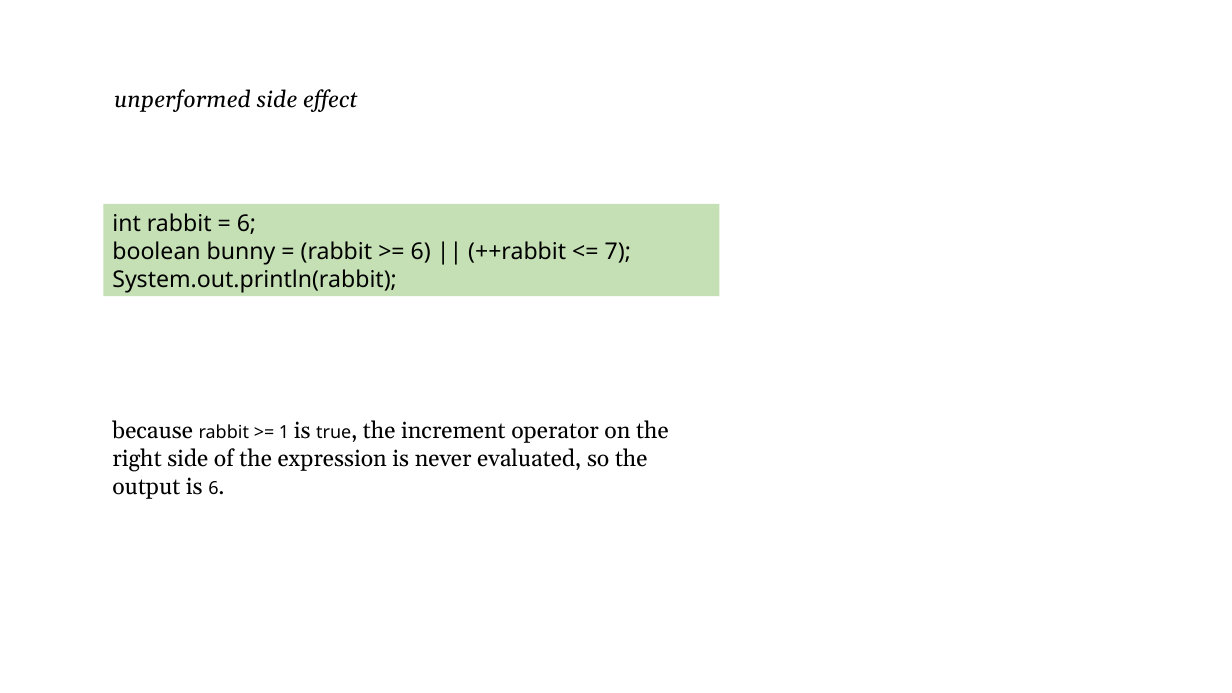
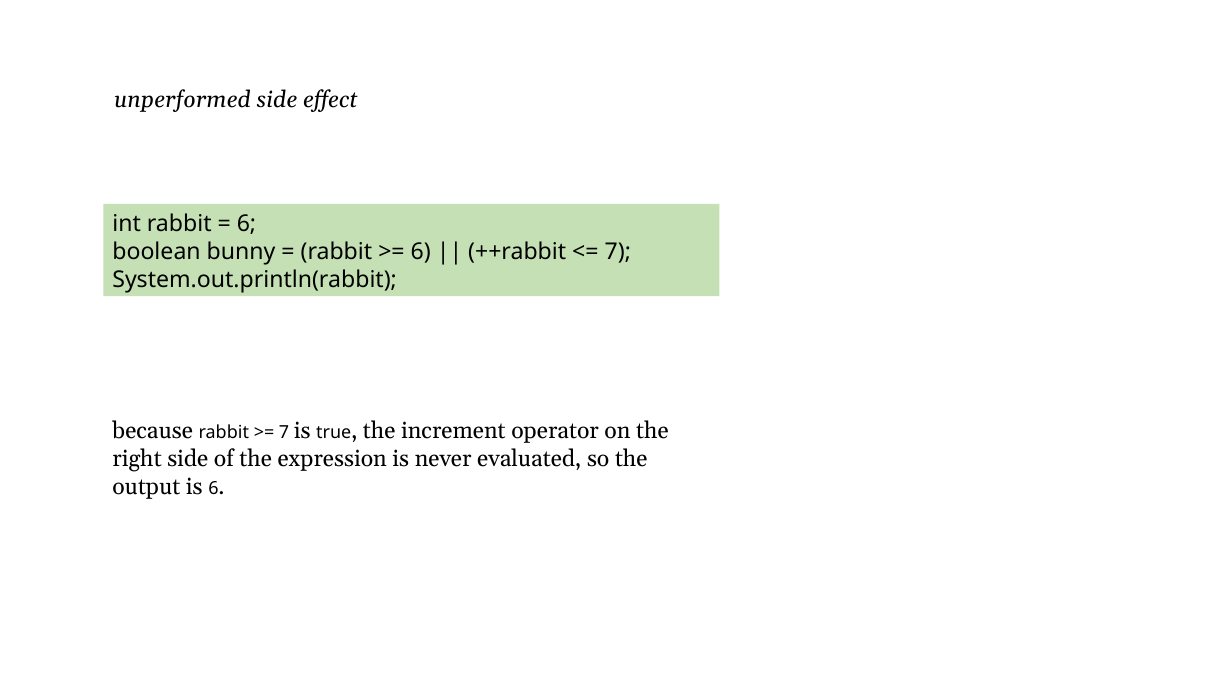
1: 1 -> 7 (284, 433)
